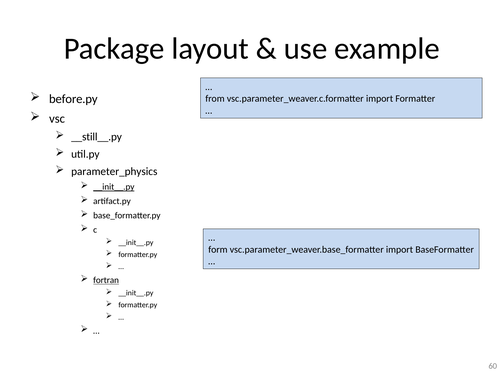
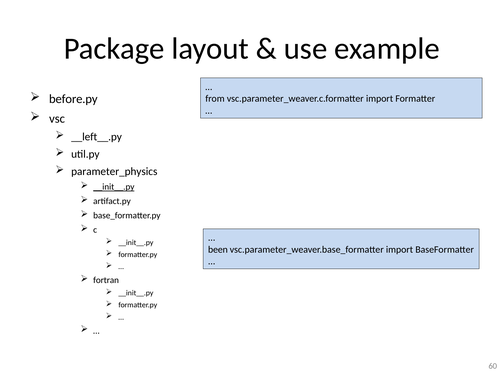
__still__.py: __still__.py -> __left__.py (97, 137)
form: form -> been (218, 249)
fortran underline: present -> none (106, 280)
